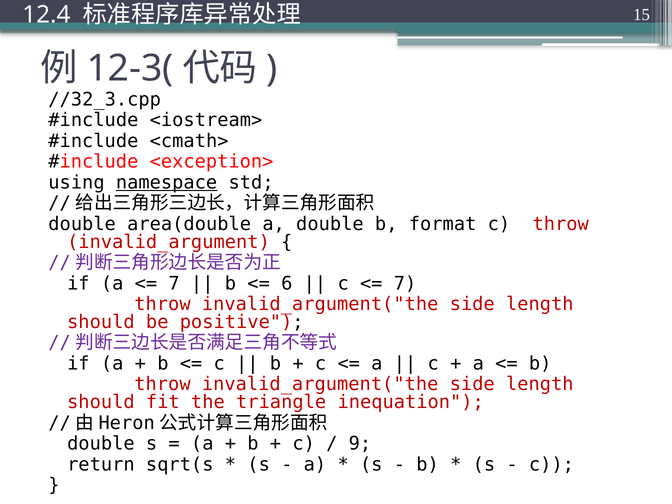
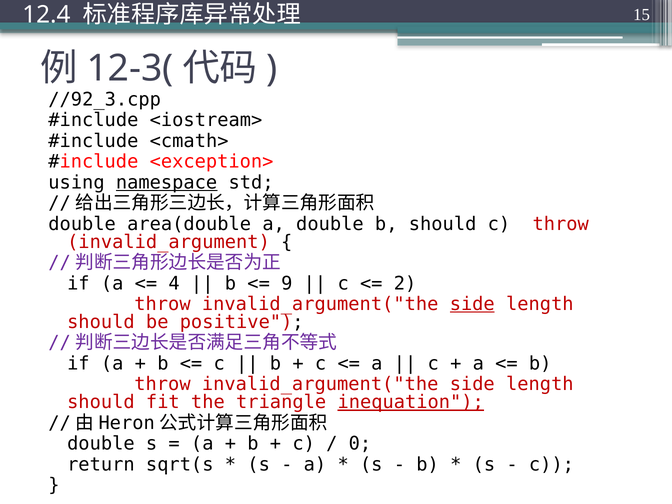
//32_3.cpp: //32_3.cpp -> //92_3.cpp (105, 100)
b format: format -> should (443, 224)
7: 7 -> 4 (174, 283)
6: 6 -> 9 (287, 283)
7: 7 -> 2 (405, 283)
side underline: none -> present (472, 304)
inequation underline: none -> present (411, 402)
9: 9 -> 0 (360, 444)
